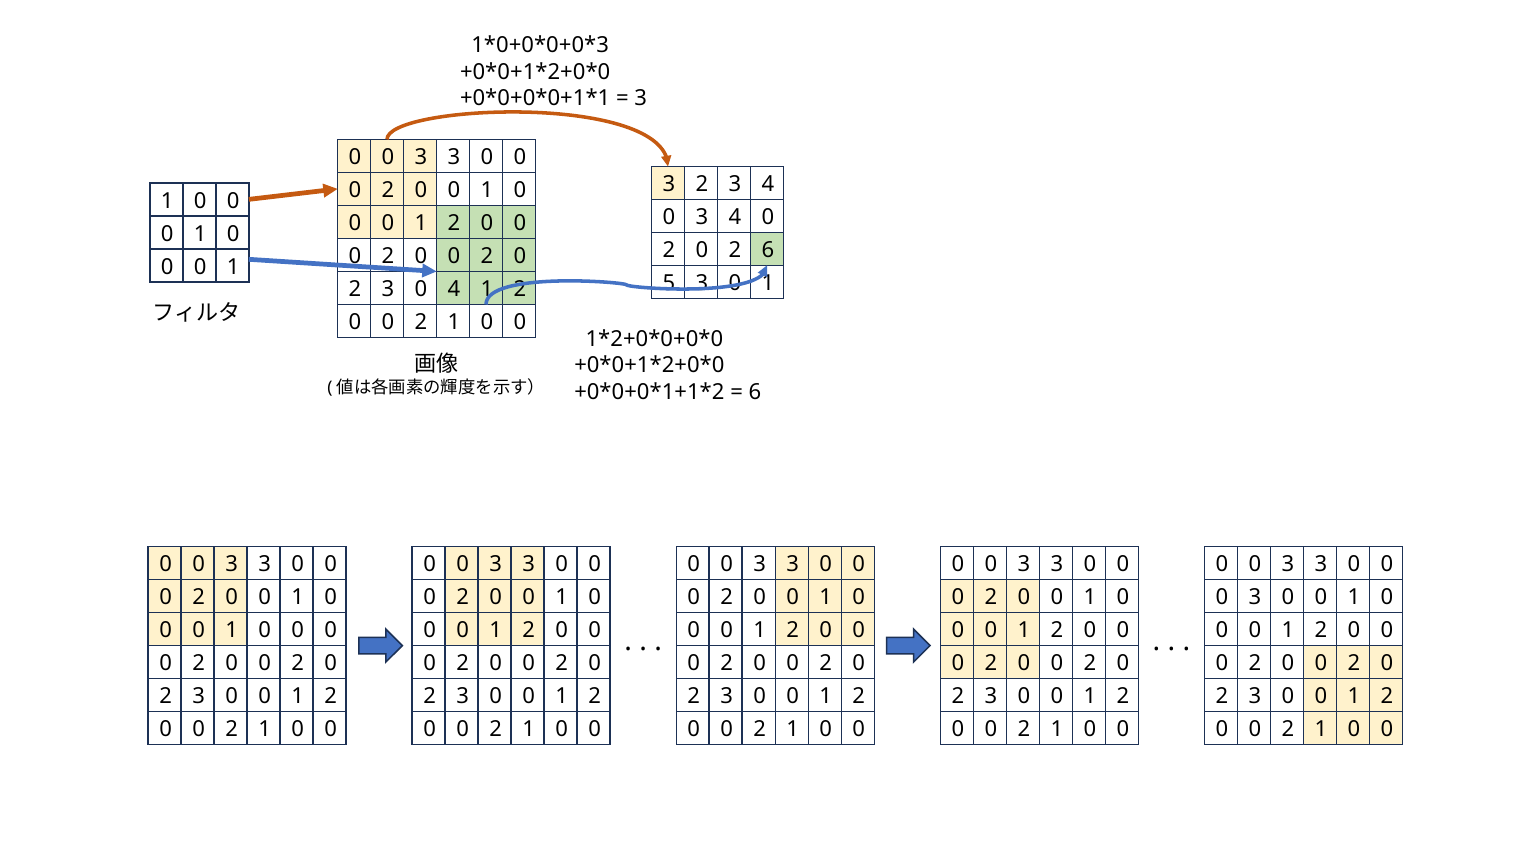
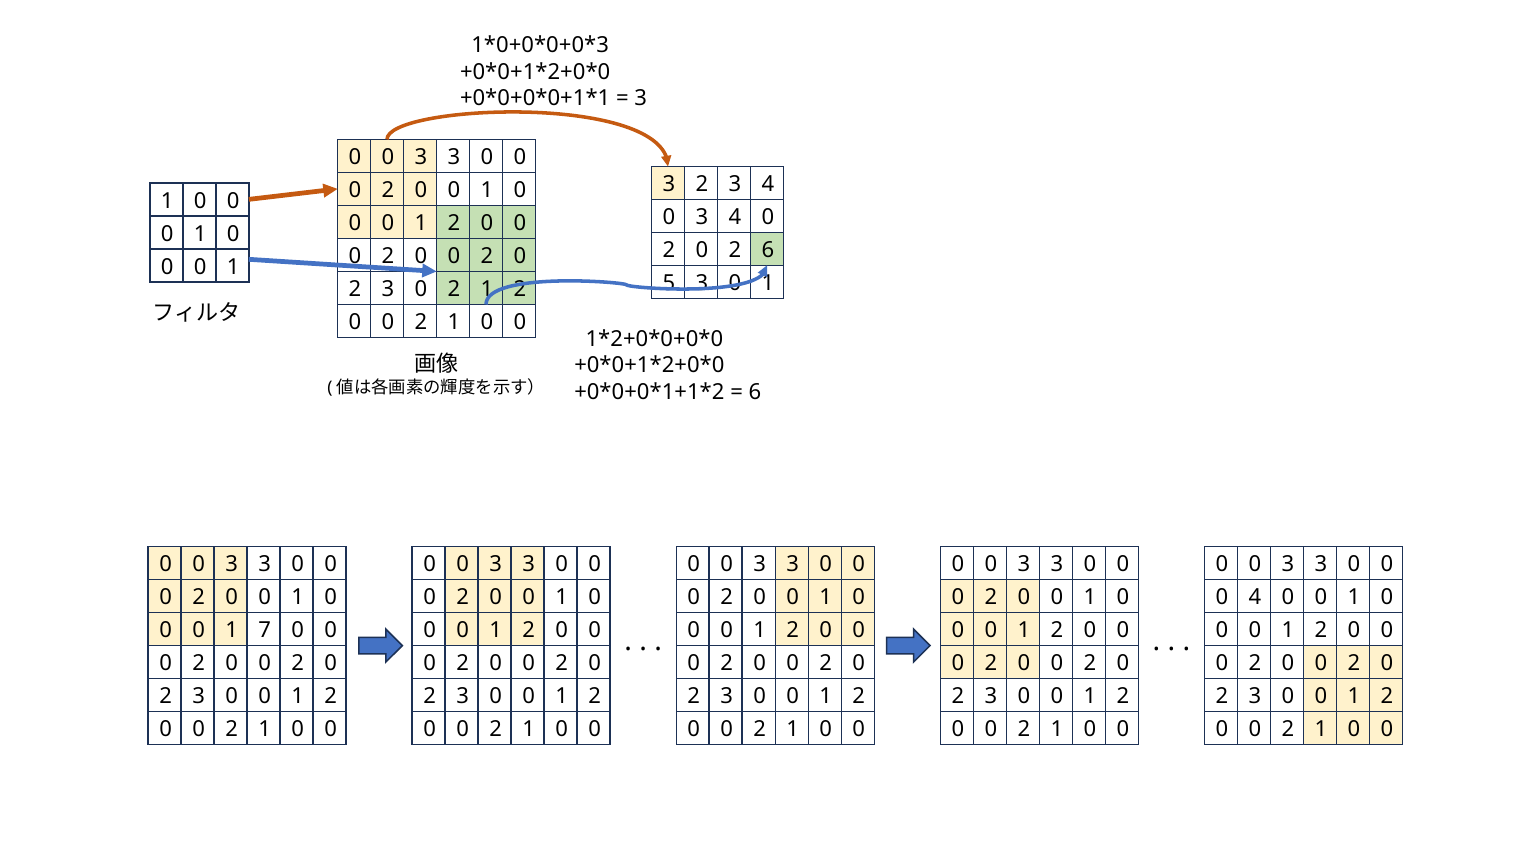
3 0 4: 4 -> 2 (454, 289)
3: 3 -> 4 (1255, 598)
0: 0 -> 7 (265, 631)
